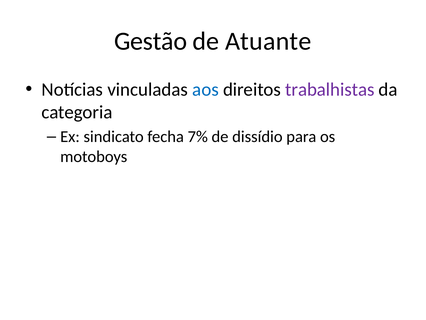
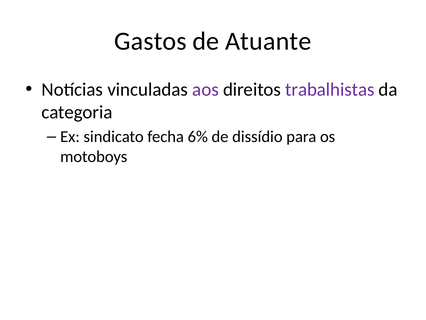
Gestão: Gestão -> Gastos (150, 41)
aos colour: blue -> purple (206, 89)
7%: 7% -> 6% (198, 137)
